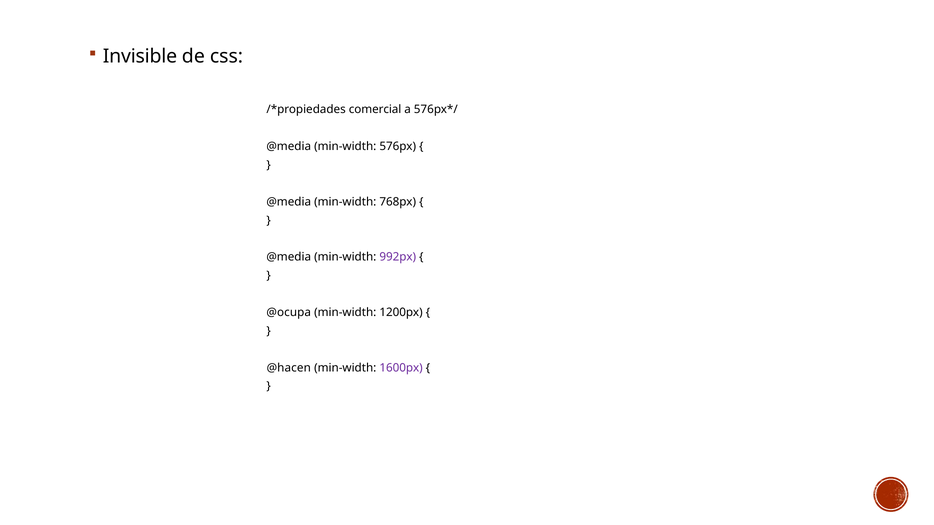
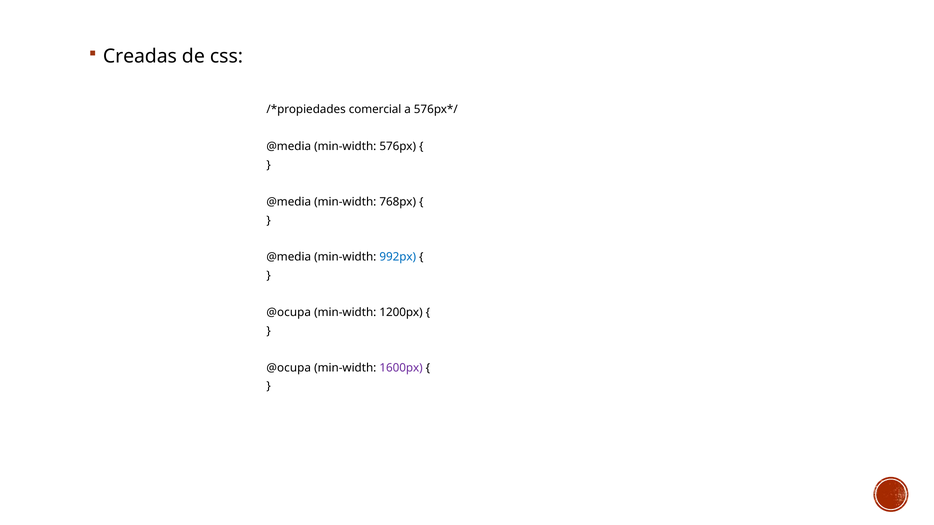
Invisible: Invisible -> Creadas (140, 56)
992px colour: purple -> blue (398, 257)
@hacen: @hacen -> @ocupa (289, 368)
